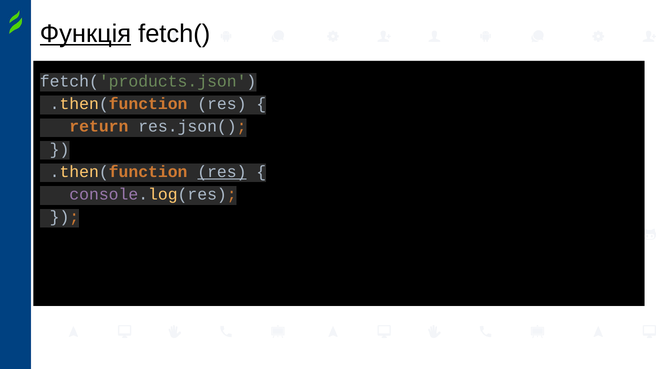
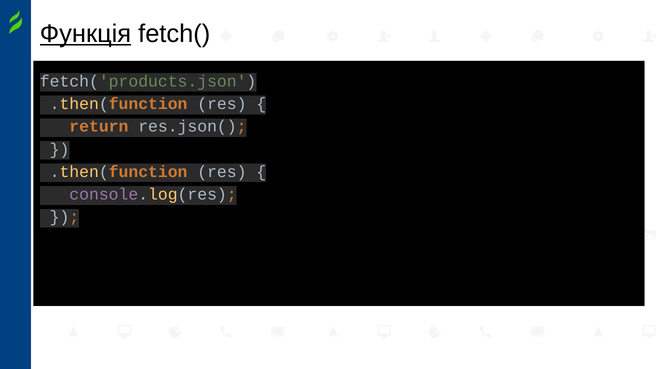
res underline: present -> none (222, 172)
